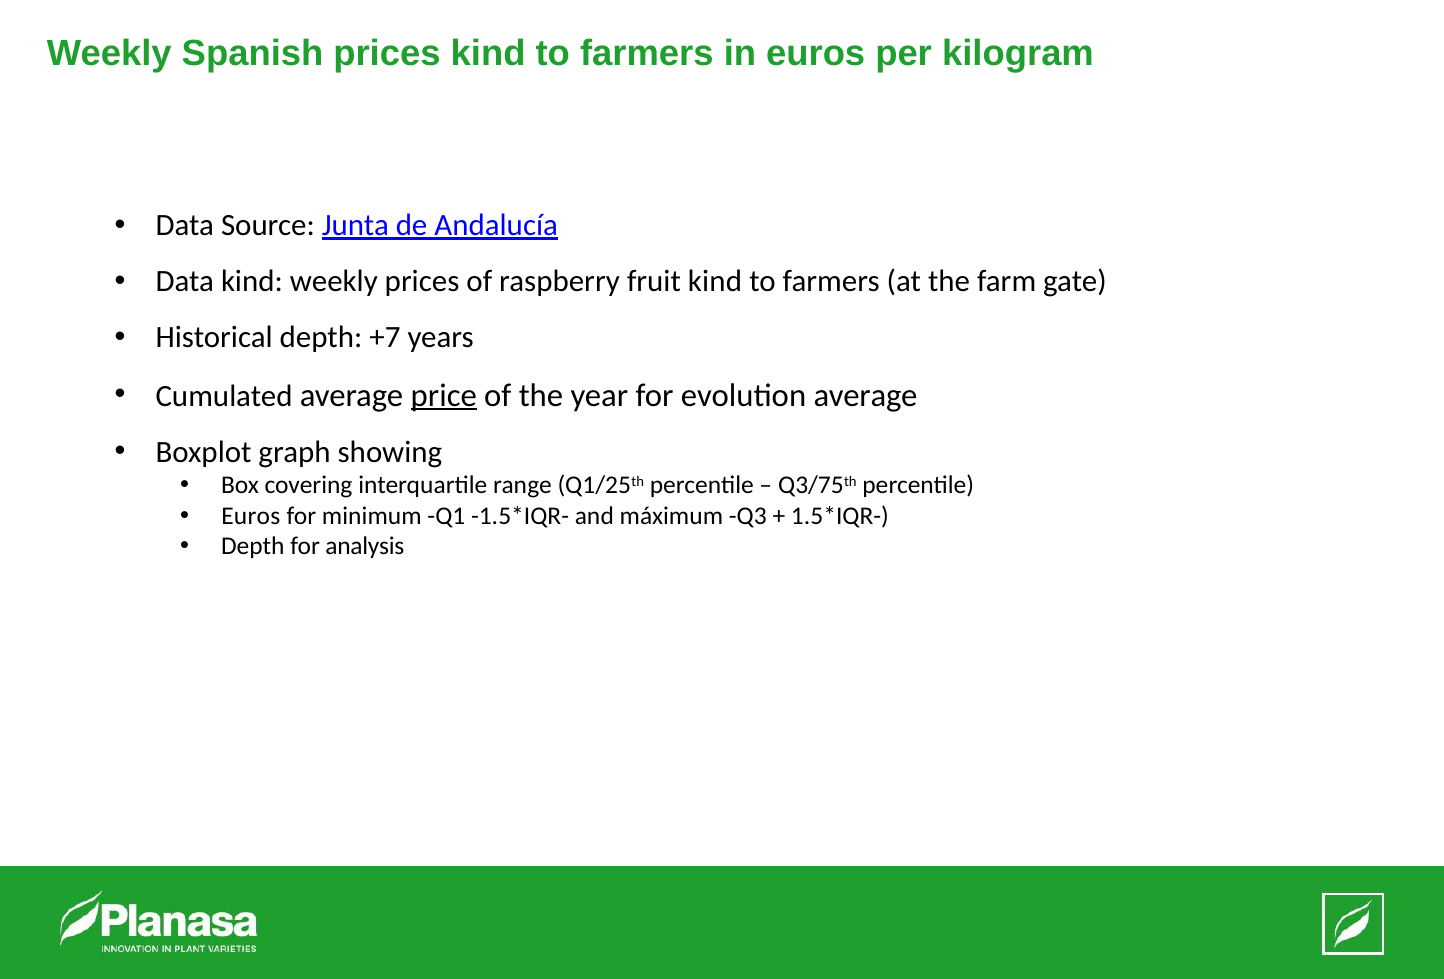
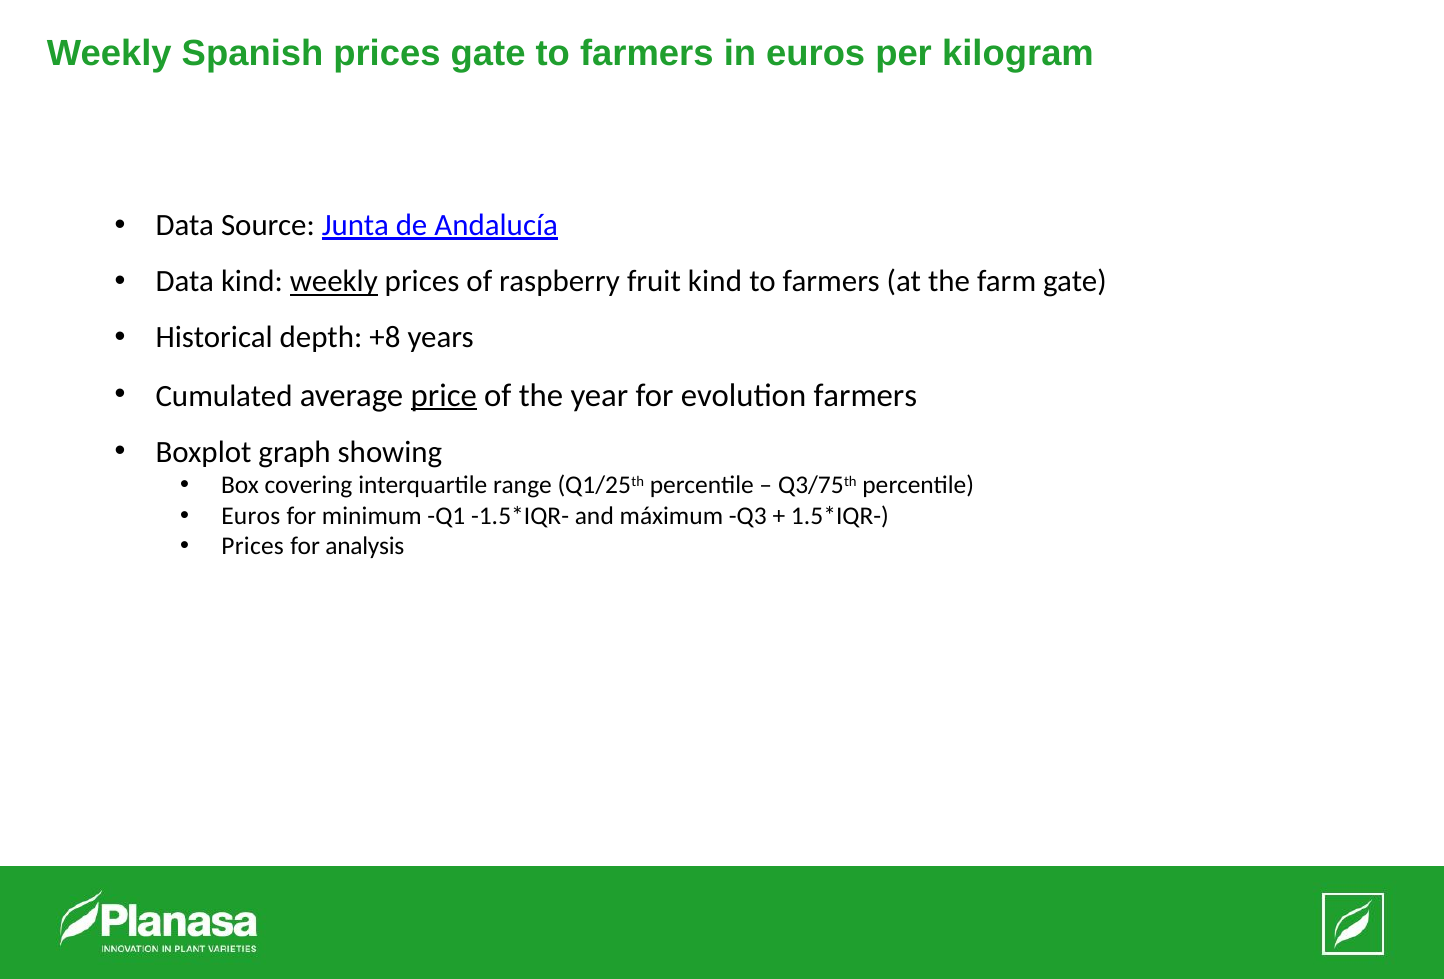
prices kind: kind -> gate (488, 54)
weekly underline: none -> present (334, 282)
+7: +7 -> +8 (385, 338)
evolution average: average -> farmers (865, 395)
Depth: Depth -> Prices (253, 547)
